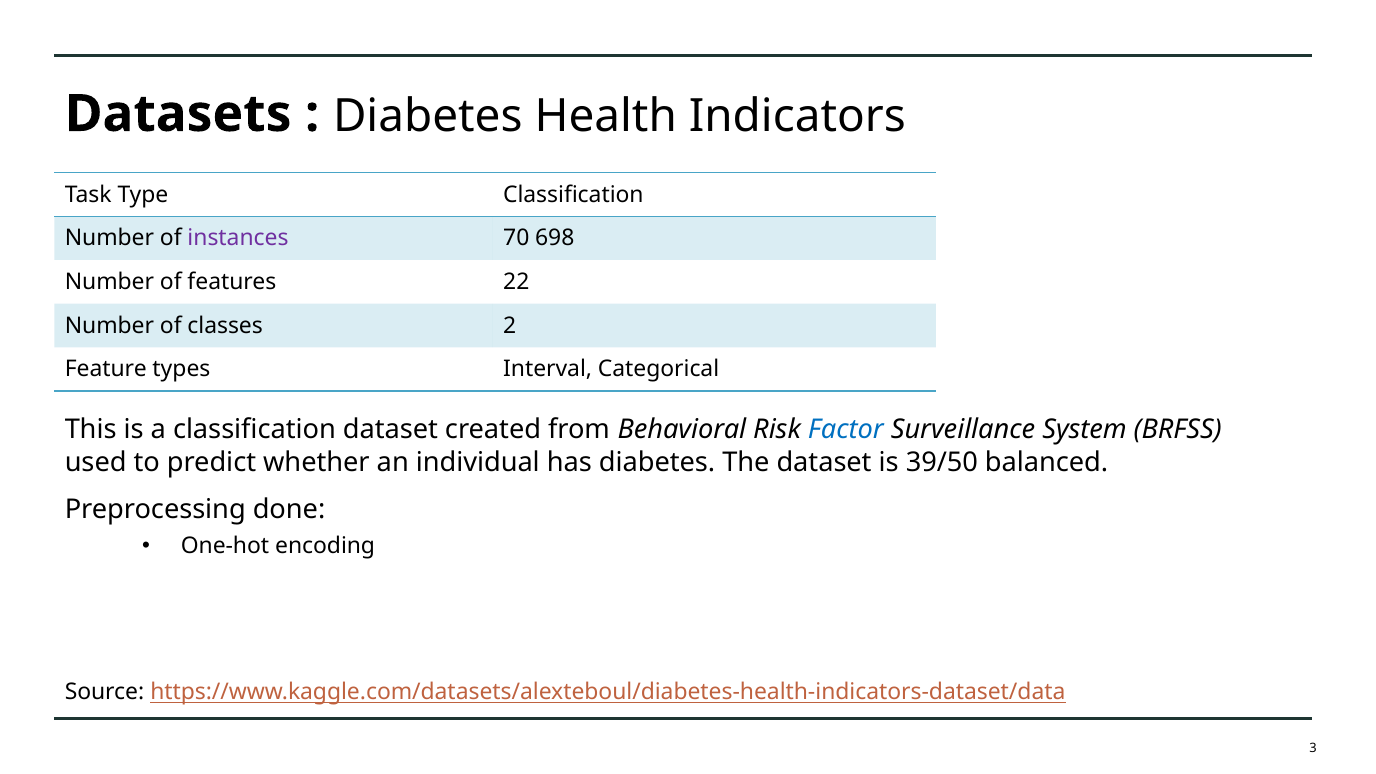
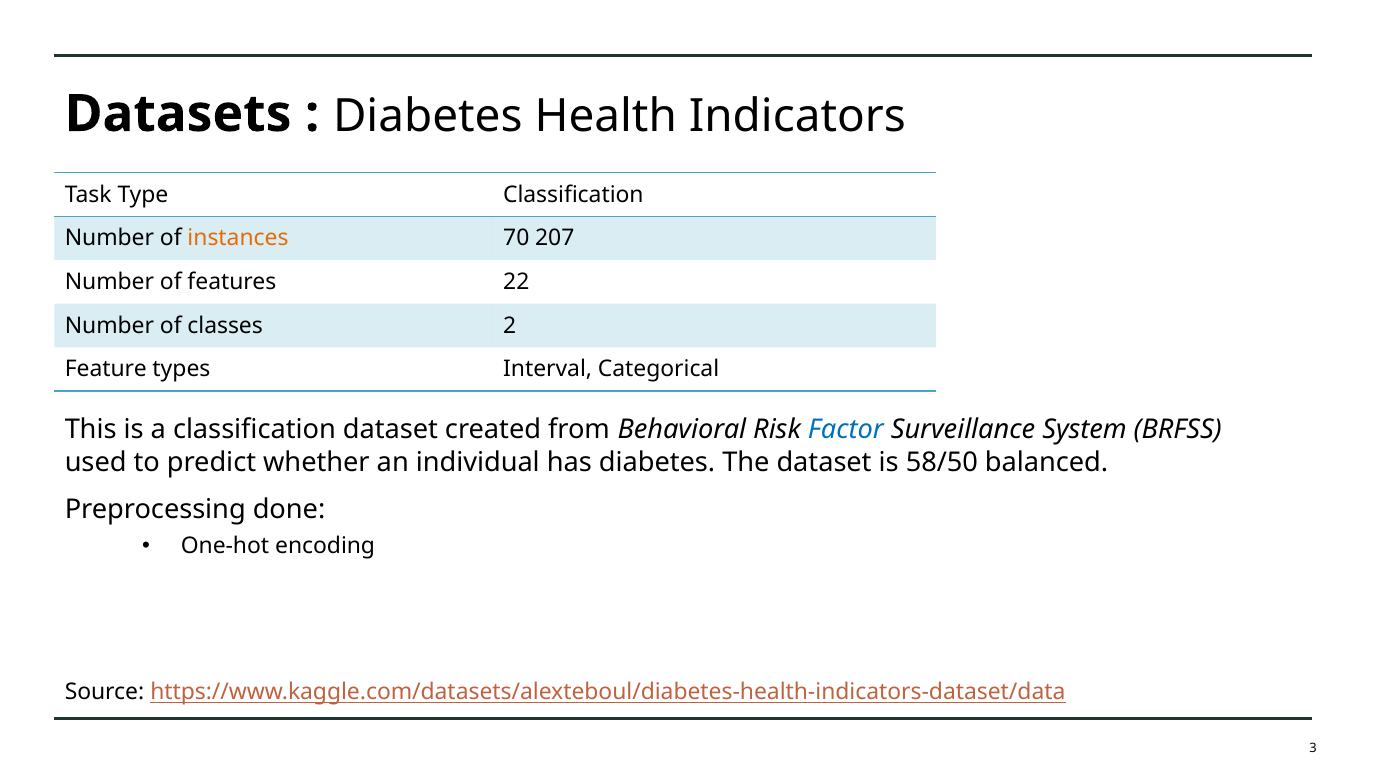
instances colour: purple -> orange (238, 238)
698: 698 -> 207 (555, 238)
39/50: 39/50 -> 58/50 (942, 462)
